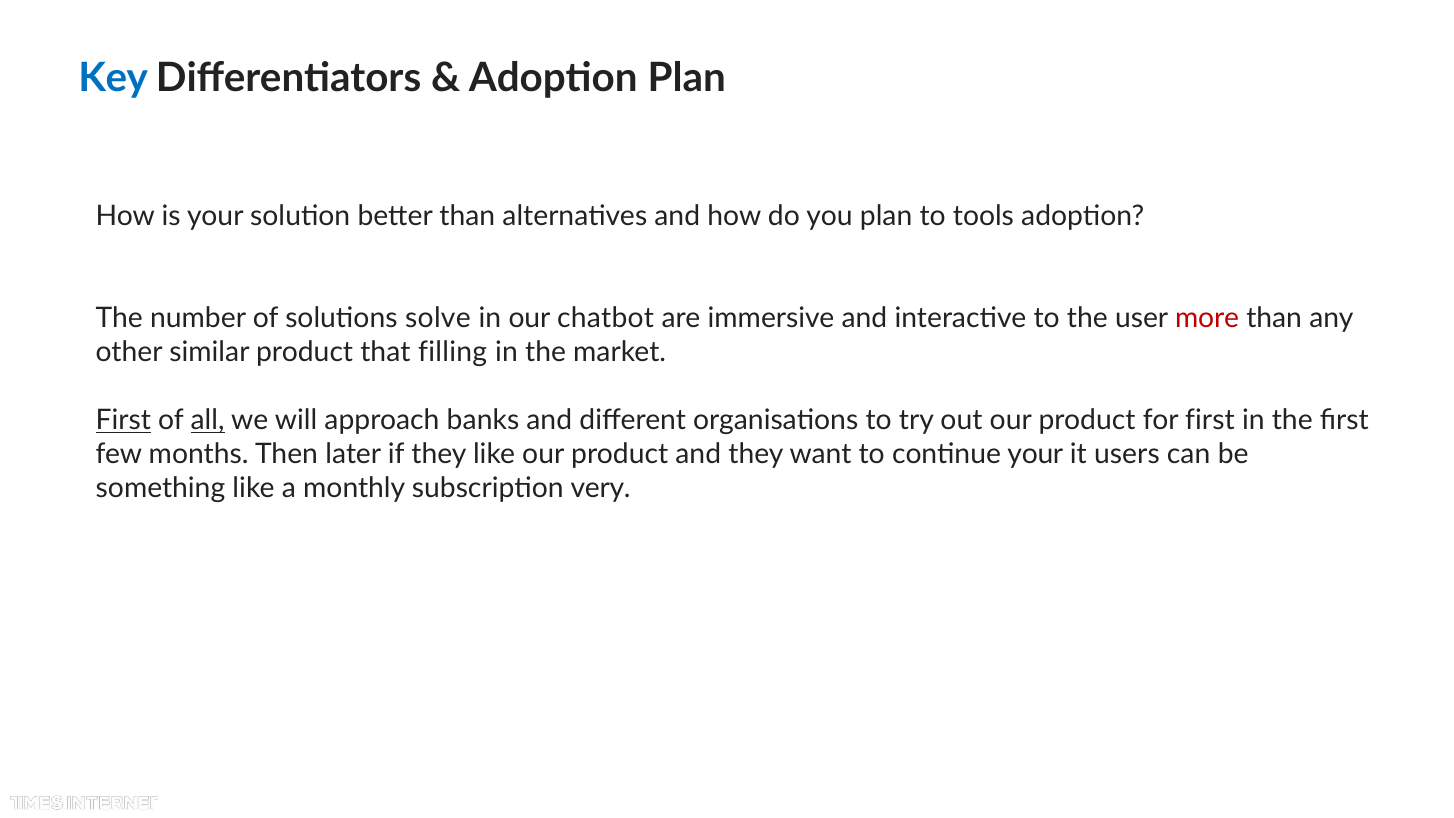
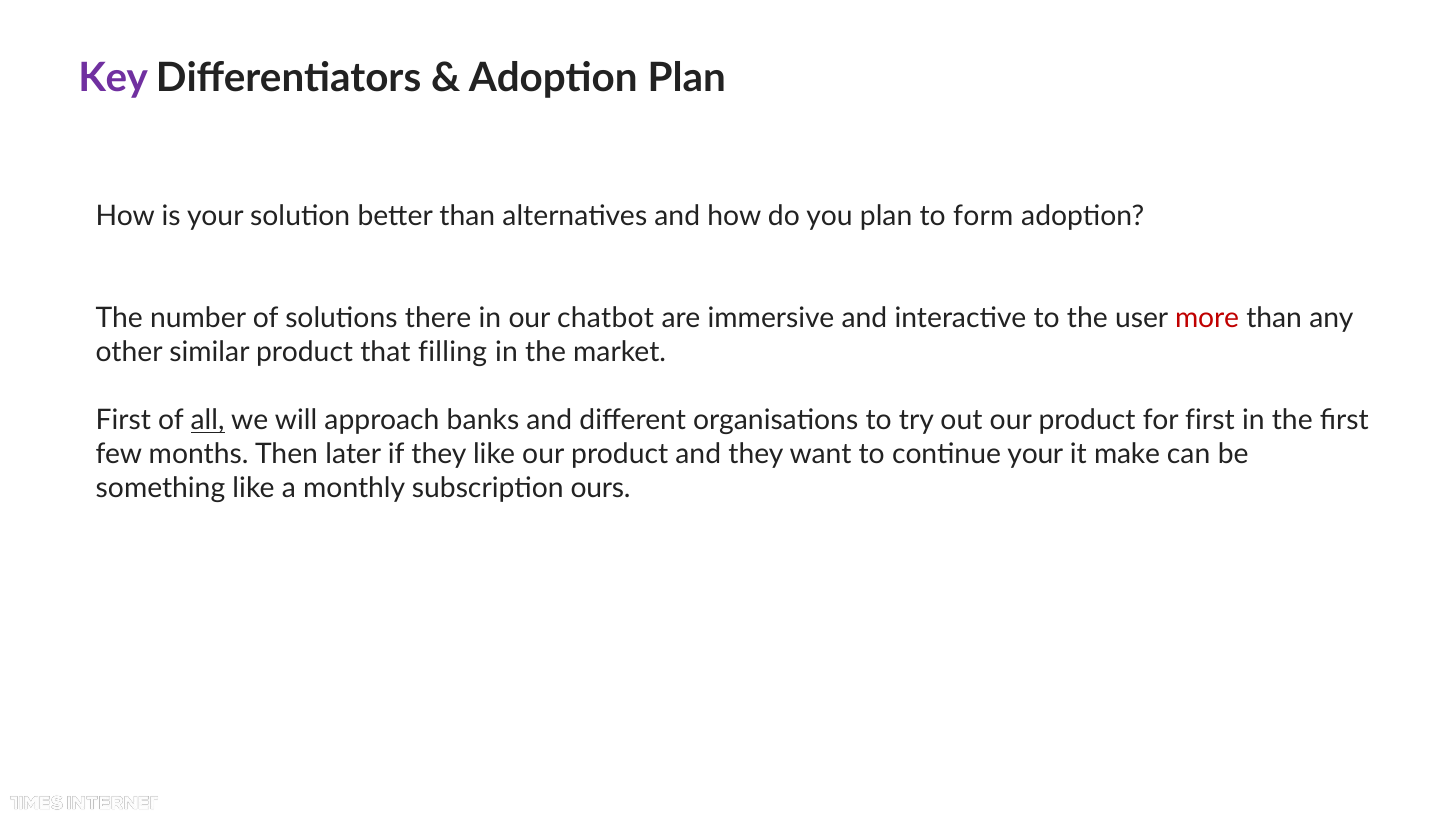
Key colour: blue -> purple (113, 78)
tools: tools -> form (983, 217)
solve: solve -> there (438, 318)
First underline: present -> none (123, 420)
users: users -> make (1127, 454)
very: very -> ours (601, 488)
